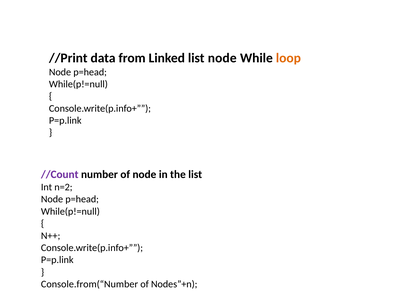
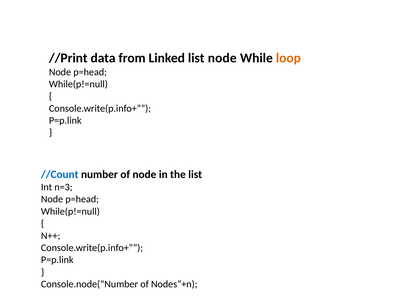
//Count colour: purple -> blue (60, 174)
n=2: n=2 -> n=3 (63, 187)
Console.from(“Number: Console.from(“Number -> Console.node(“Number (90, 284)
